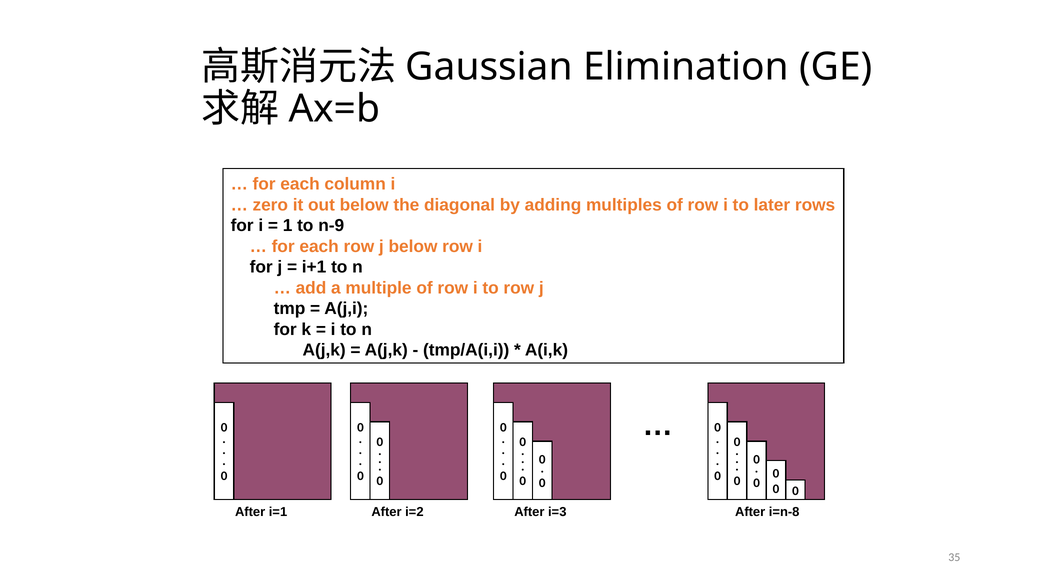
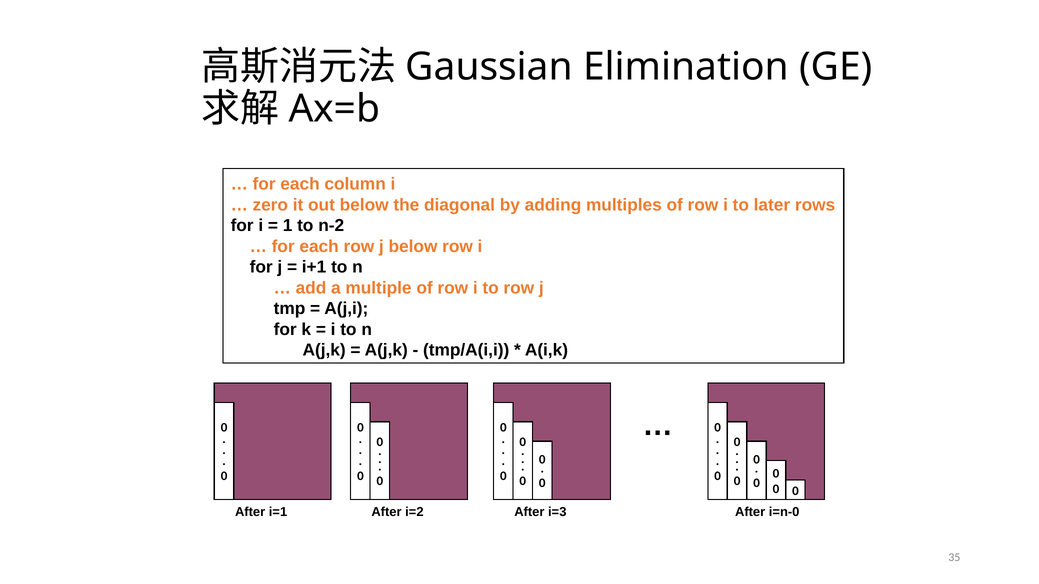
n-9: n-9 -> n-2 (331, 226)
i=n-8: i=n-8 -> i=n-0 (784, 513)
